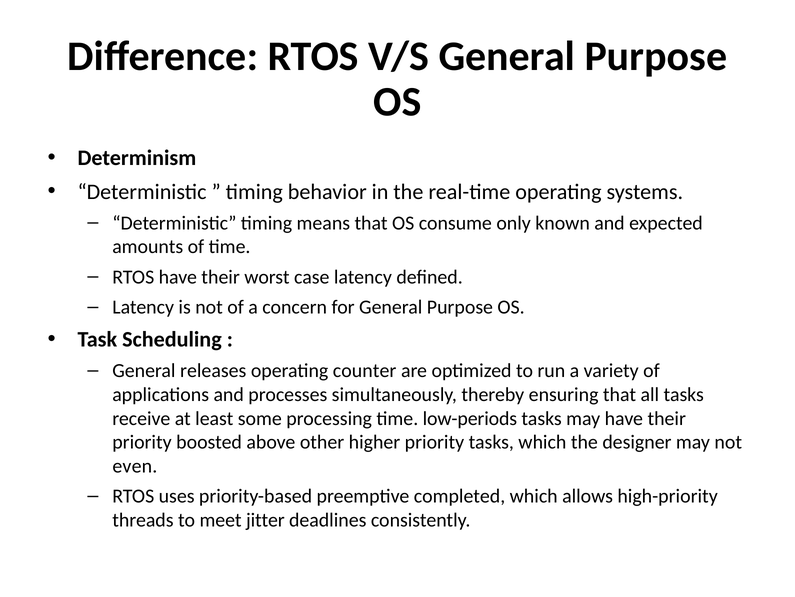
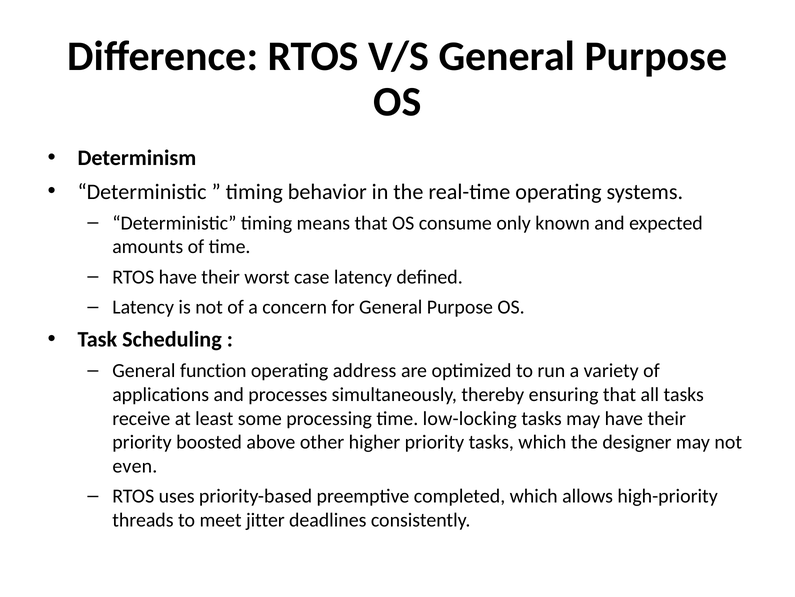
releases: releases -> function (213, 370)
counter: counter -> address (365, 370)
low-periods: low-periods -> low-locking (470, 418)
